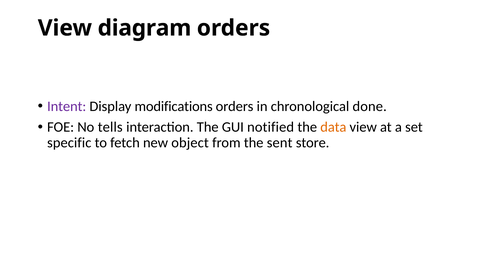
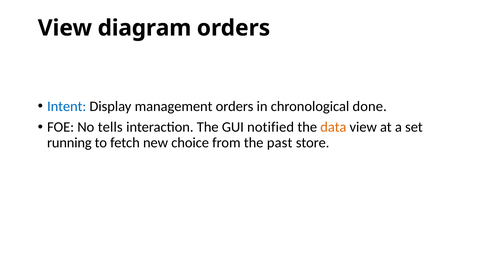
Intent colour: purple -> blue (67, 106)
modifications: modifications -> management (174, 106)
specific: specific -> running (69, 143)
object: object -> choice (190, 143)
sent: sent -> past (280, 143)
